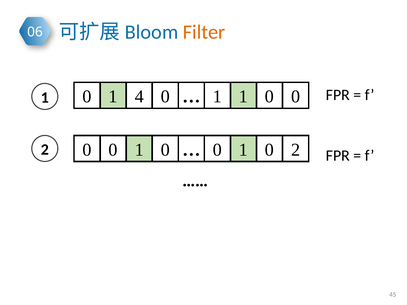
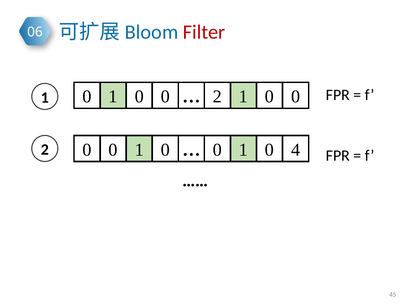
Filter colour: orange -> red (204, 32)
4: 4 -> 0 (139, 97)
1: 1 -> 2 (217, 97)
0 1 2: 2 -> 4 (296, 150)
